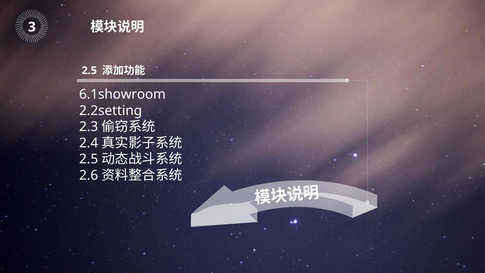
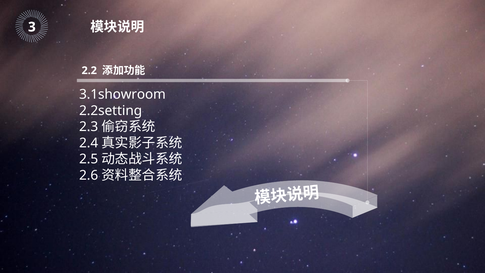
2.5: 2.5 -> 2.2 (89, 70)
6.1showroom: 6.1showroom -> 3.1showroom (122, 94)
